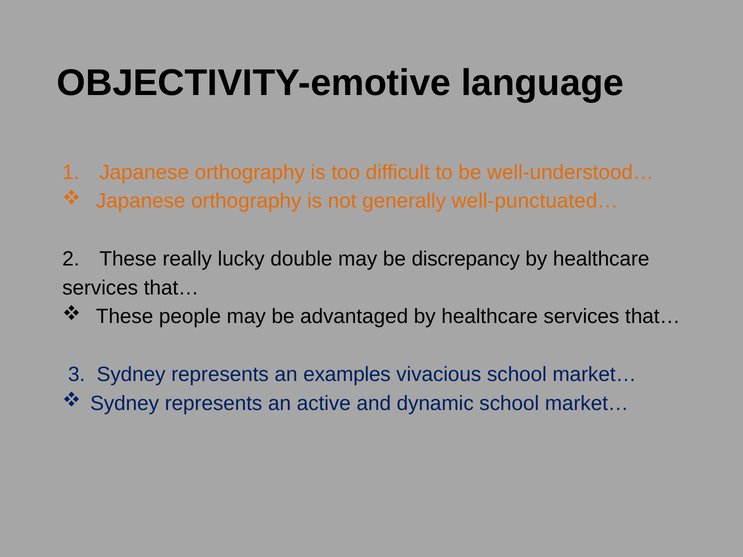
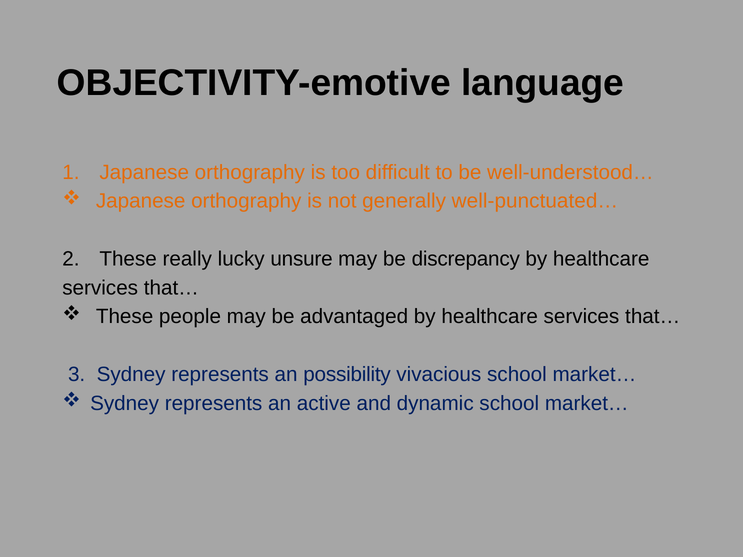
double: double -> unsure (302, 259)
examples: examples -> possibility (347, 375)
